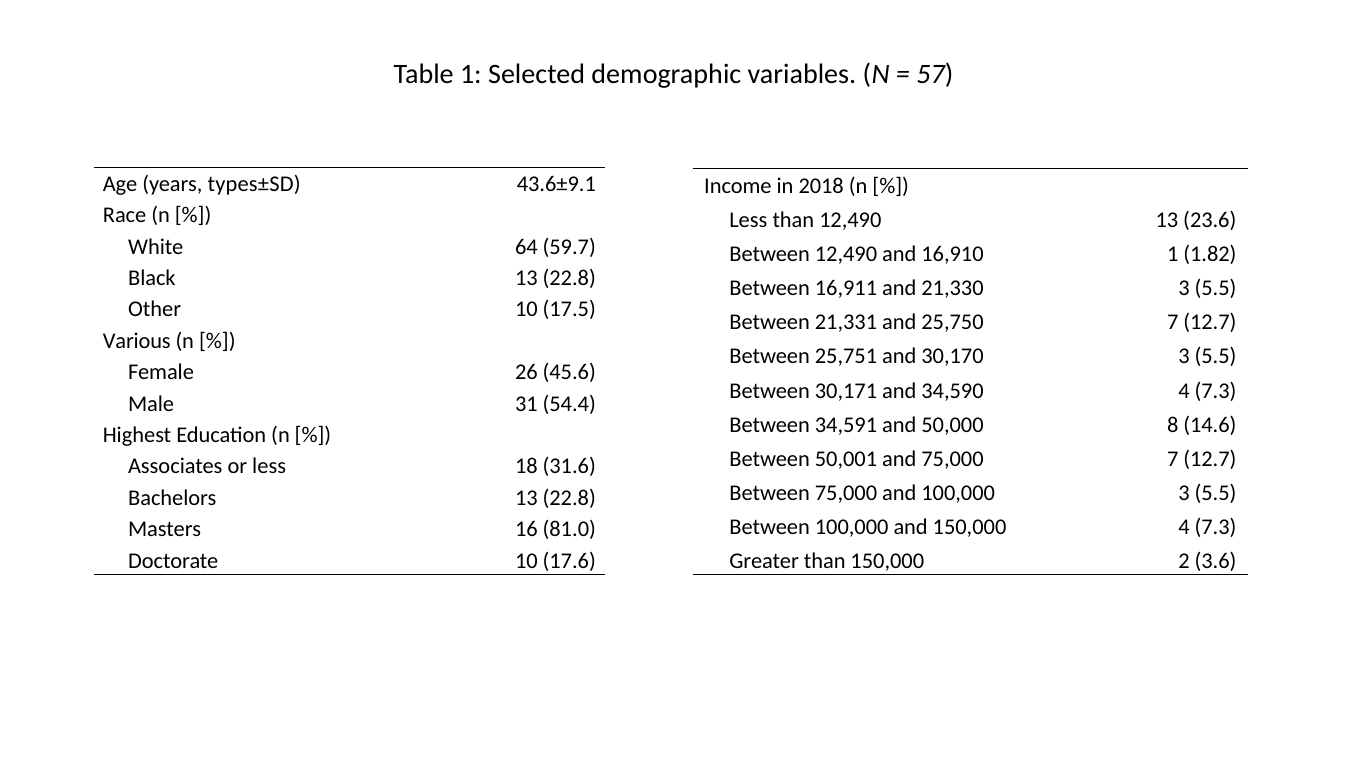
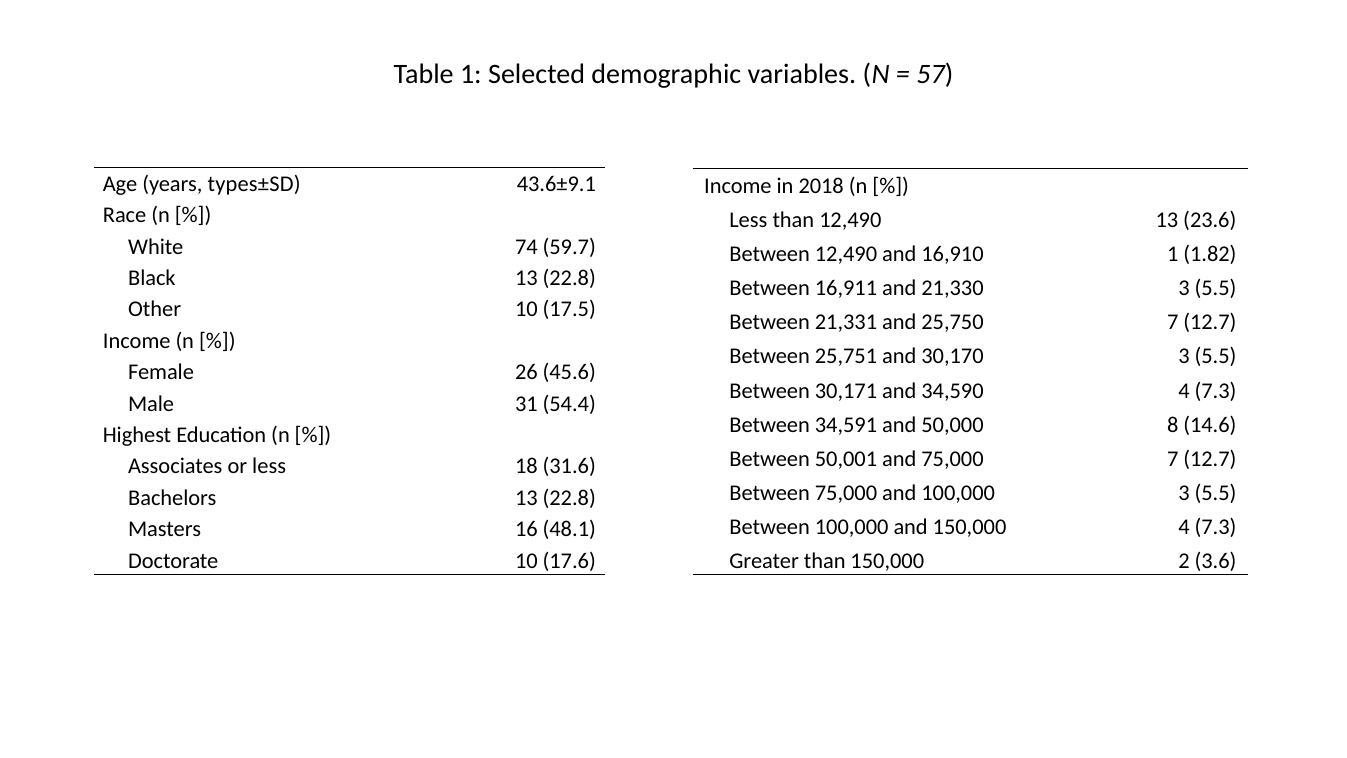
64: 64 -> 74 (526, 247)
Various: Various -> Income (137, 341)
81.0: 81.0 -> 48.1 (569, 529)
